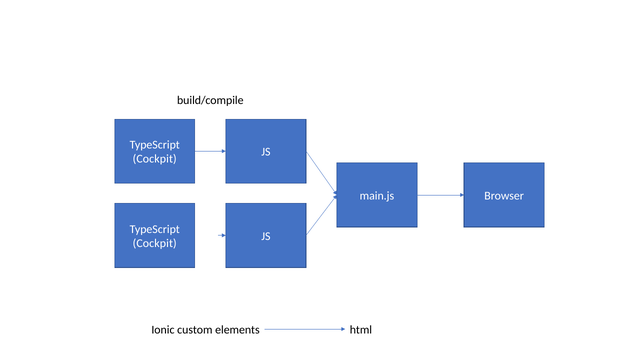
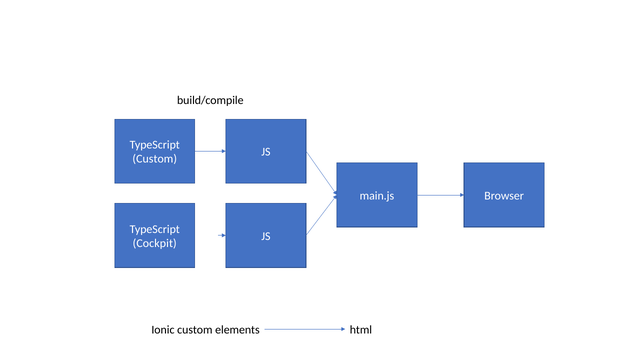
Cockpit: Cockpit -> Custom (155, 159)
